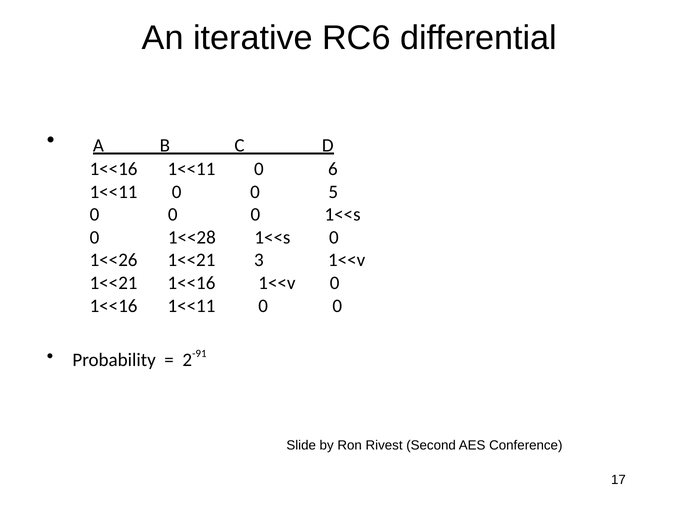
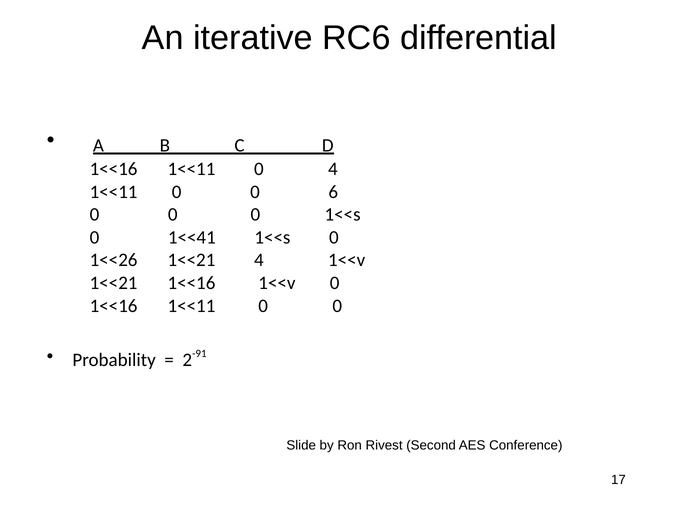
0 6: 6 -> 4 (333, 169)
5: 5 -> 6 (333, 192)
1<<28: 1<<28 -> 1<<41 (192, 237)
1<<21 3: 3 -> 4 (259, 260)
